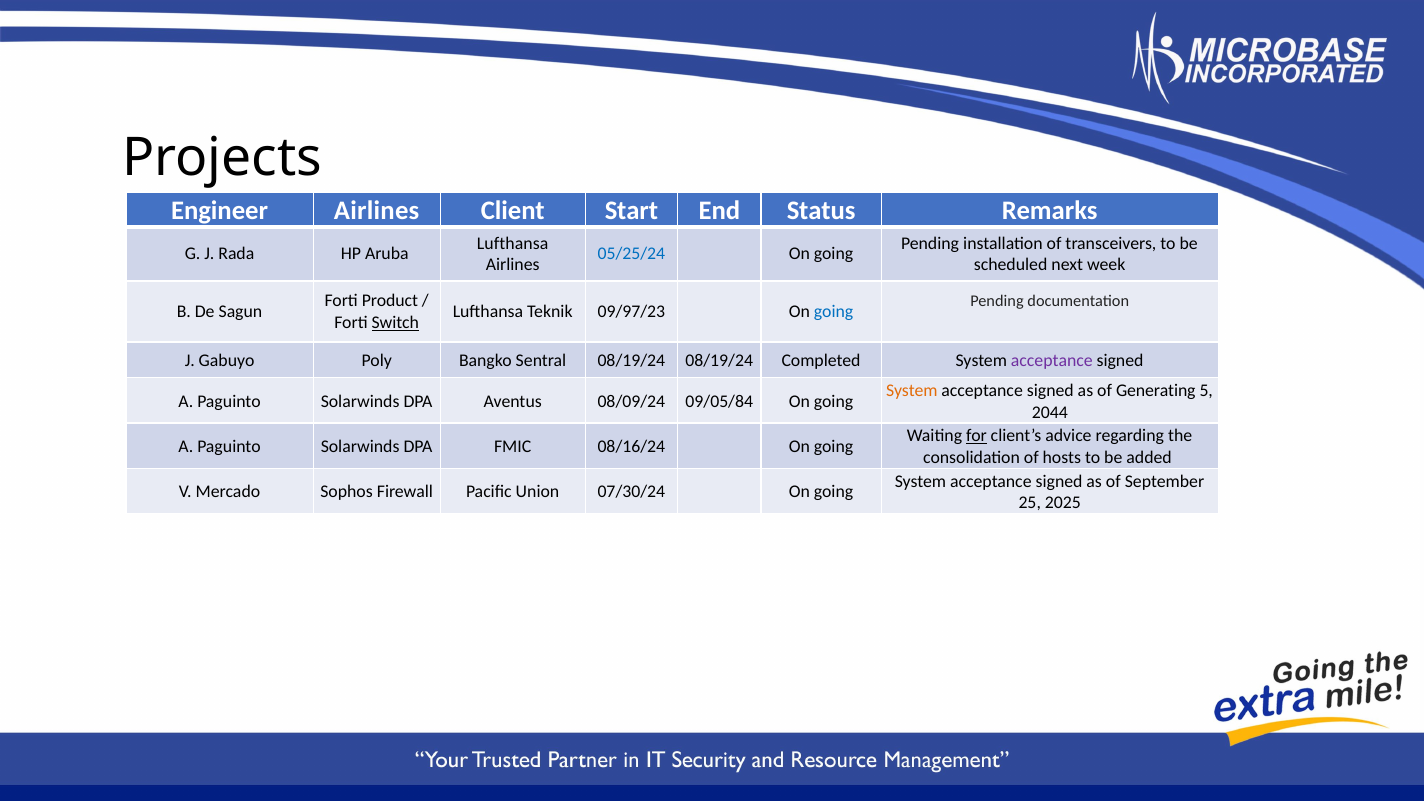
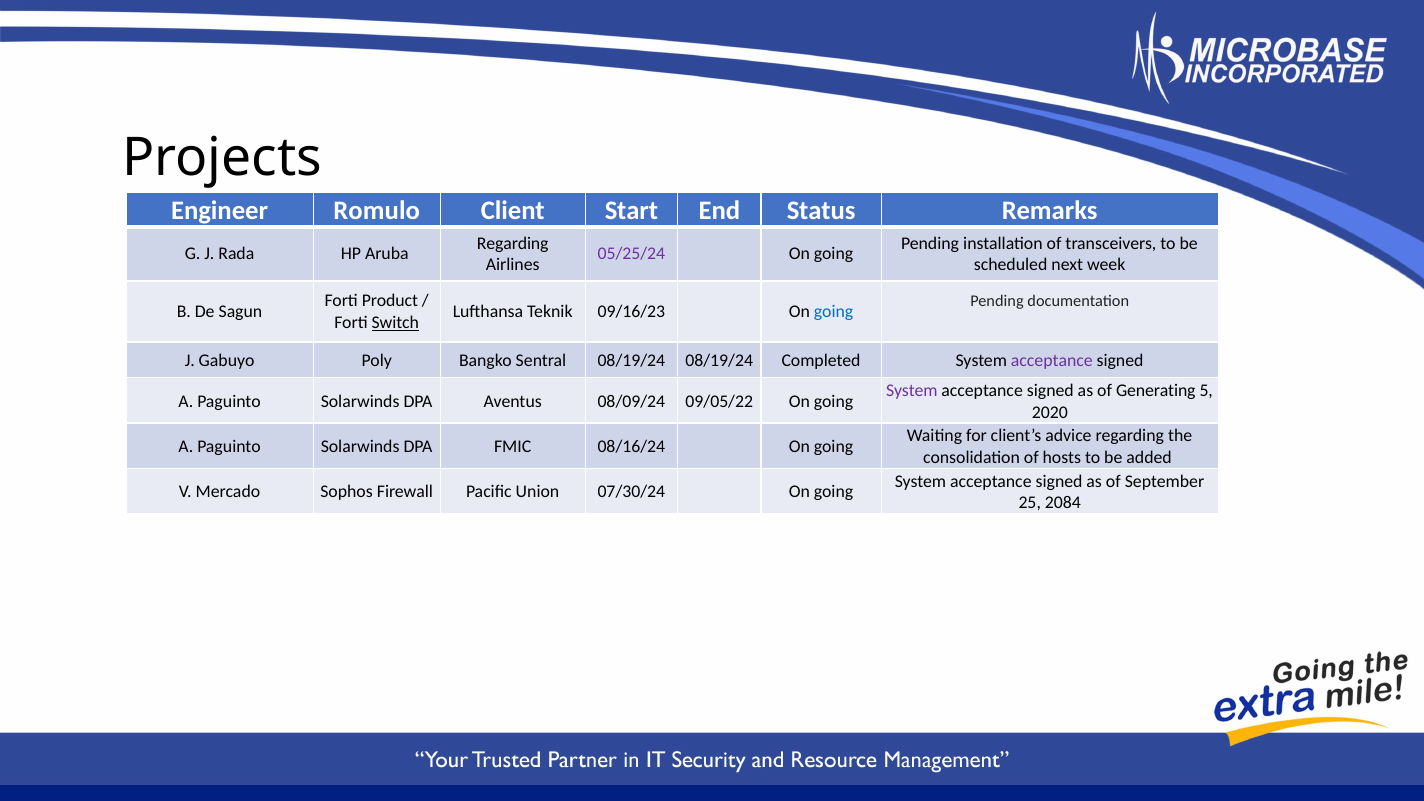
Engineer Airlines: Airlines -> Romulo (377, 211)
Lufthansa: Lufthansa -> Regarding (513, 243)
05/25/24 colour: blue -> purple (631, 254)
09/97/23: 09/97/23 -> 09/16/23 (631, 312)
System colour: orange -> purple (912, 391)
09/05/84: 09/05/84 -> 09/05/22 (719, 401)
2044: 2044 -> 2020 (1050, 412)
for underline: present -> none (977, 436)
2025: 2025 -> 2084 (1063, 503)
